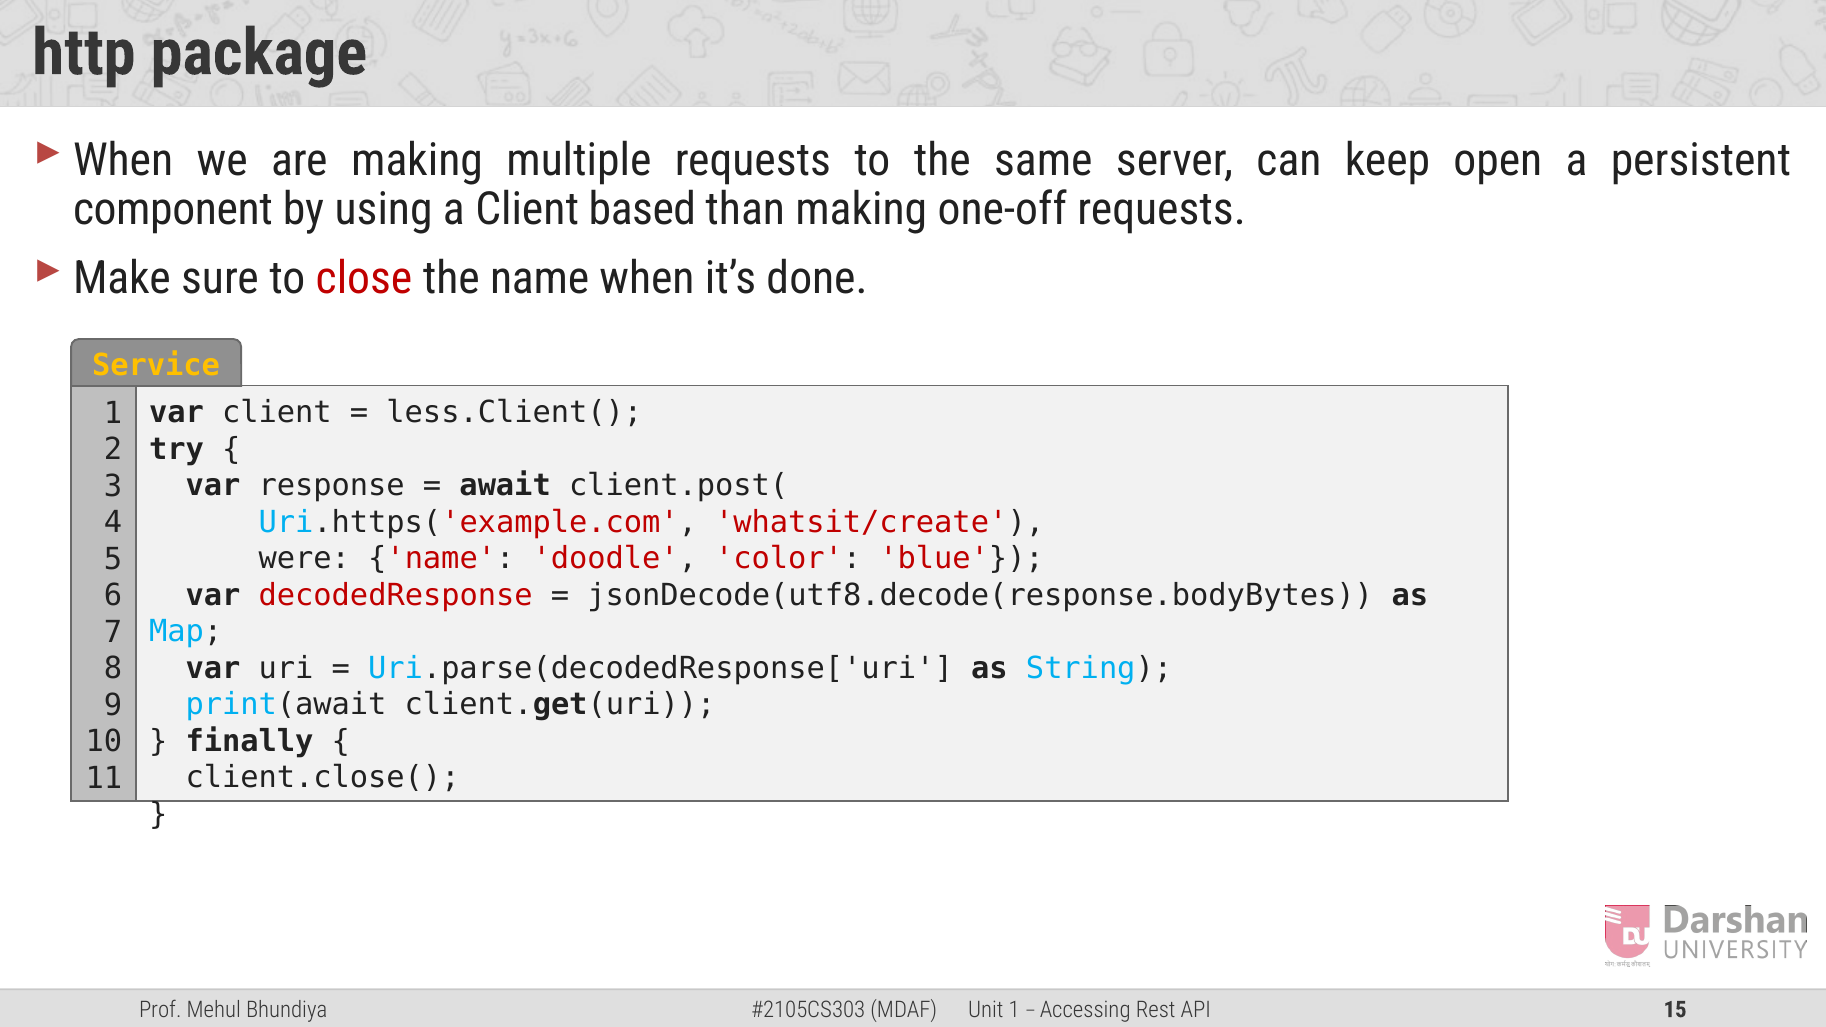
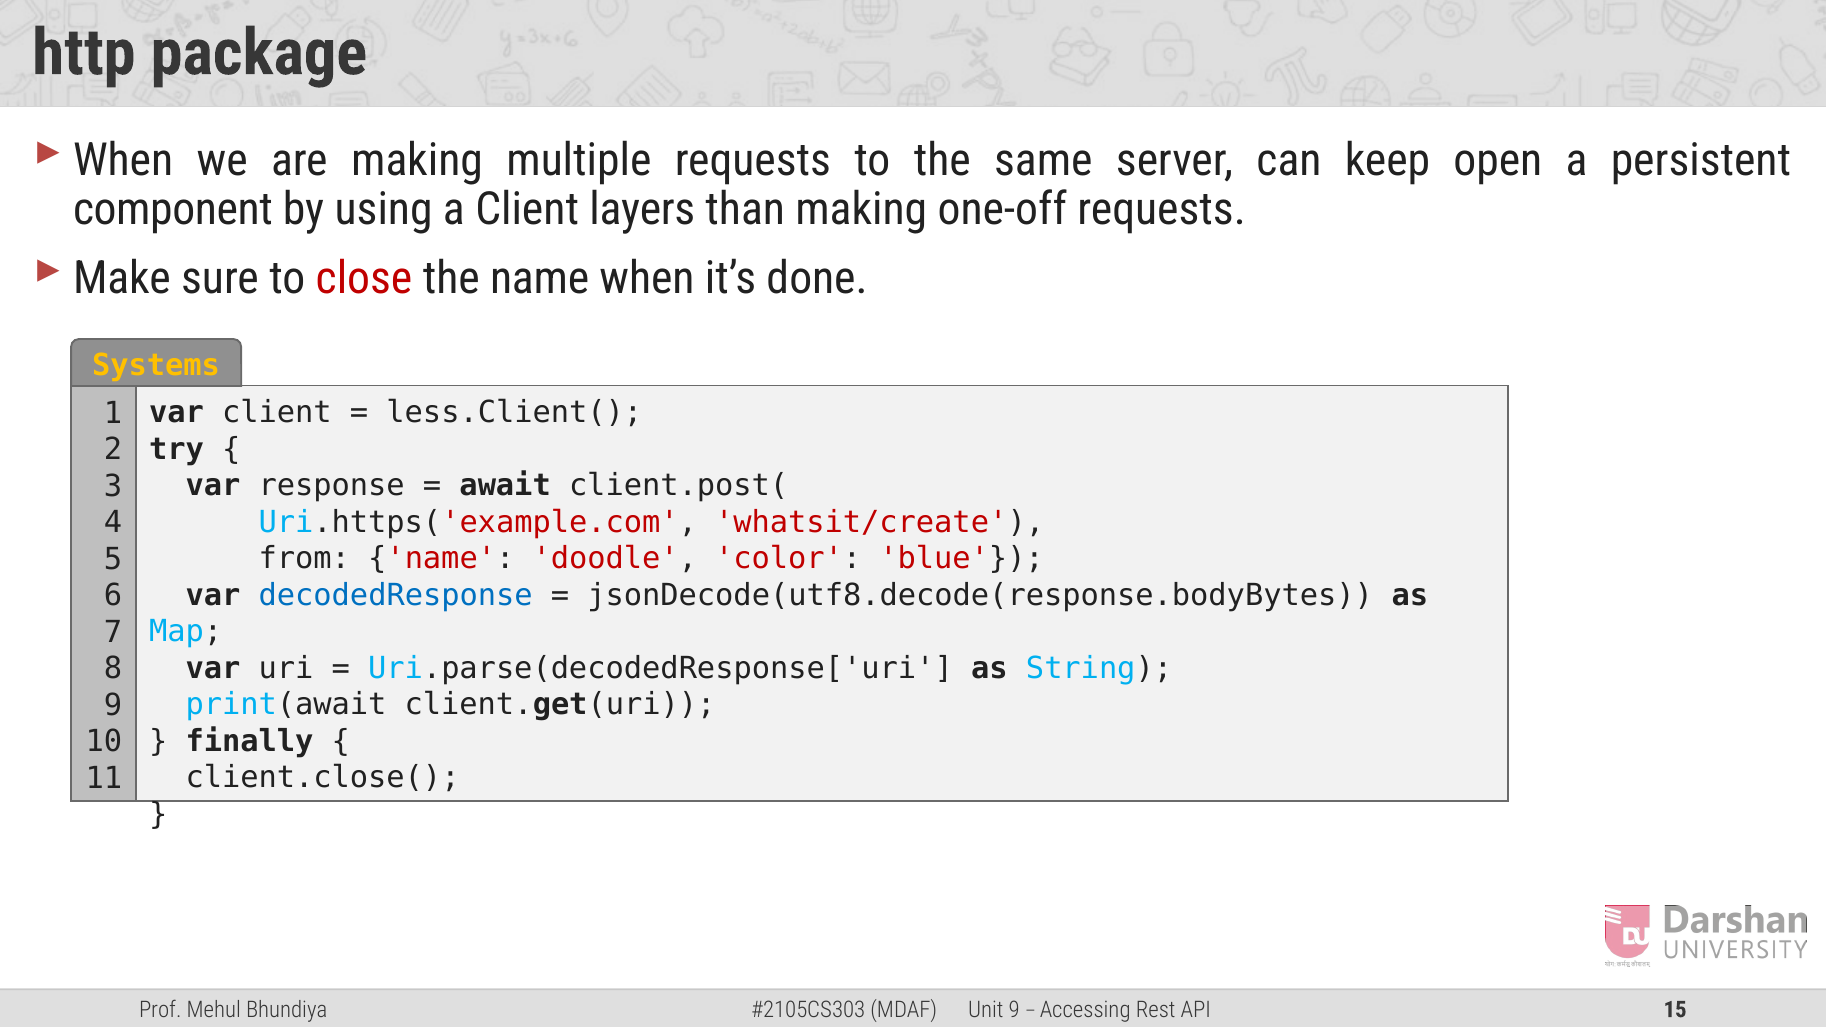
based: based -> layers (642, 210)
Service: Service -> Systems (156, 366)
were: were -> from (304, 559)
decodedResponse colour: red -> blue (396, 595)
1: 1 -> 9 (1014, 1010)
